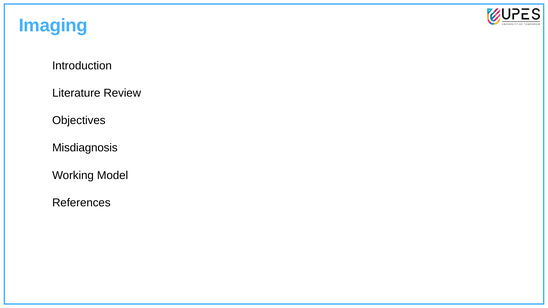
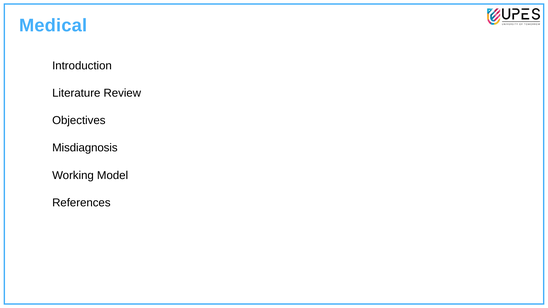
Imaging: Imaging -> Medical (53, 25)
